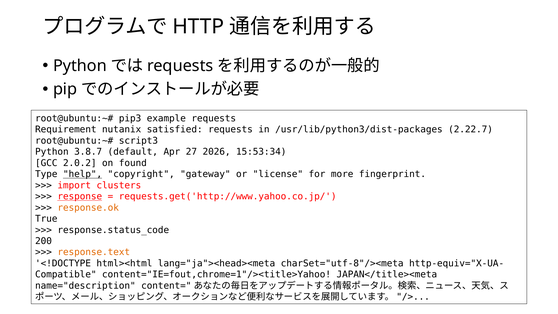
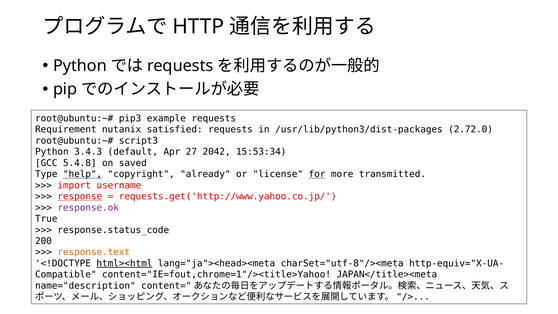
2.22.7: 2.22.7 -> 2.72.0 (471, 129)
3.8.7: 3.8.7 -> 3.4.3 (88, 152)
2026: 2026 -> 2042 (217, 152)
2.0.2: 2.0.2 -> 5.4.8 (80, 163)
found: found -> saved (133, 163)
gateway: gateway -> already (205, 174)
for underline: none -> present (317, 174)
fingerprint: fingerprint -> transmitted (392, 174)
clusters: clusters -> username (119, 185)
response.ok colour: orange -> purple (88, 208)
html><html underline: none -> present (124, 263)
